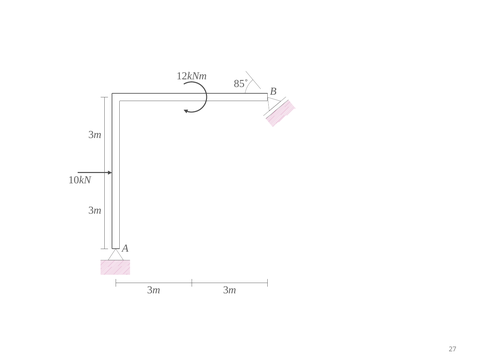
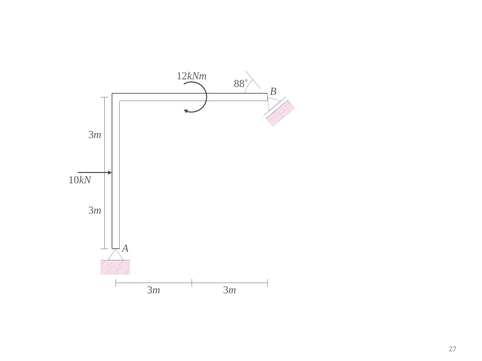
85˚: 85˚ -> 88˚ (241, 84)
